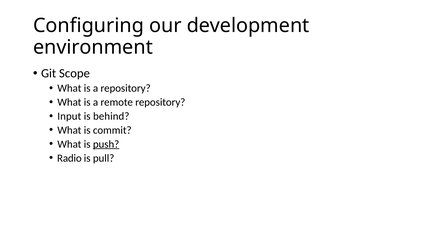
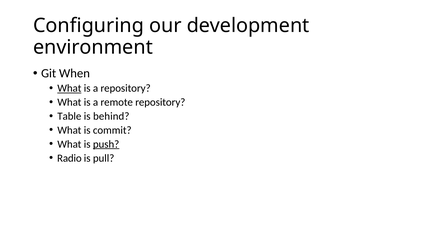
Scope: Scope -> When (74, 73)
What underline: none -> present (69, 88)
Input: Input -> Table (69, 116)
